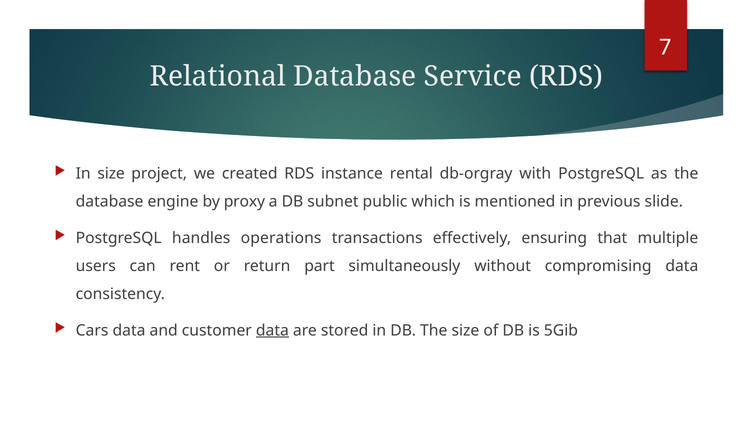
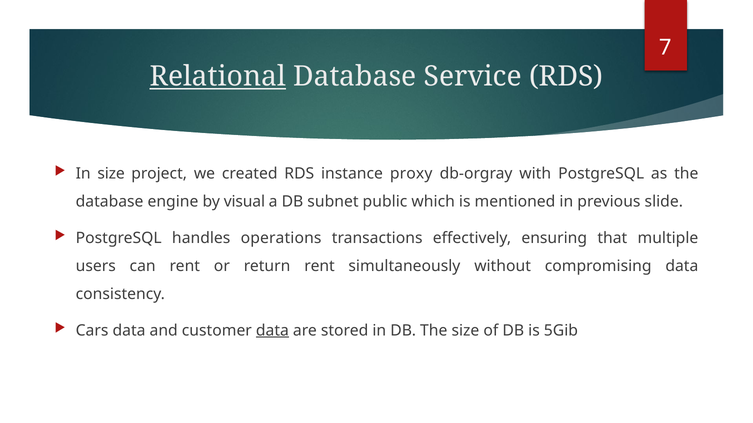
Relational underline: none -> present (218, 77)
rental: rental -> proxy (411, 174)
proxy: proxy -> visual (244, 202)
return part: part -> rent (319, 266)
